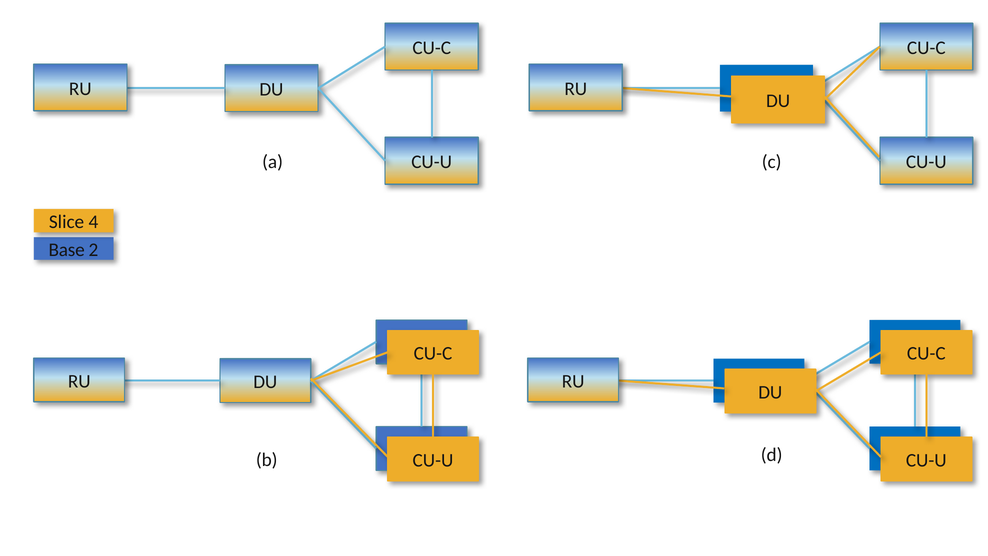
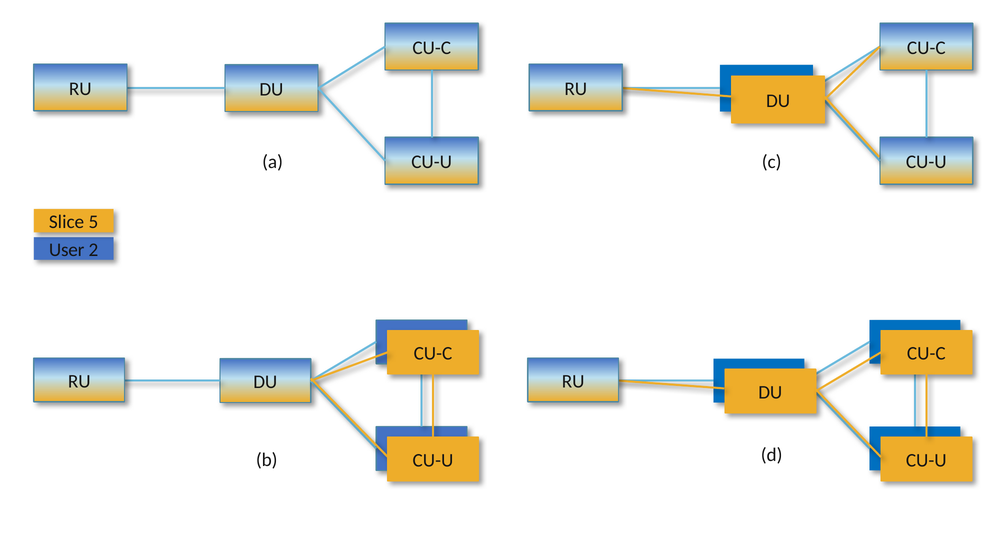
4: 4 -> 5 (93, 222)
Base: Base -> User (67, 250)
